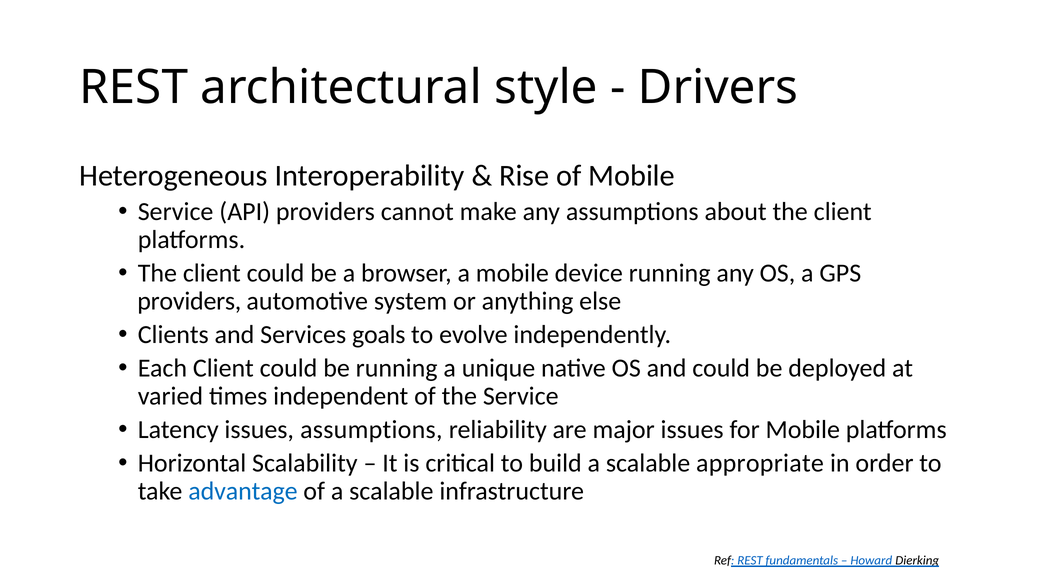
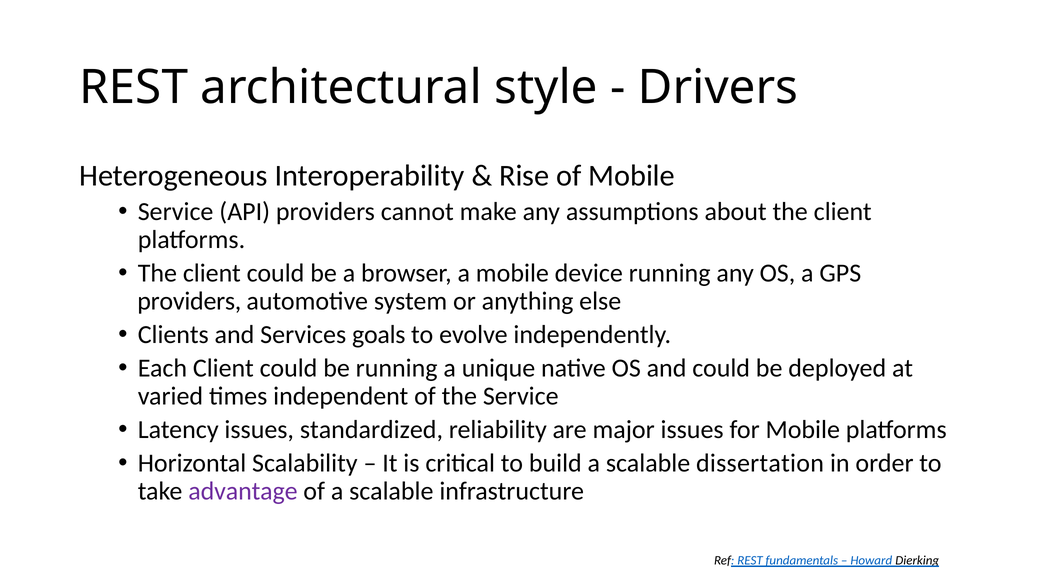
issues assumptions: assumptions -> standardized (371, 430)
appropriate: appropriate -> dissertation (760, 463)
advantage colour: blue -> purple (243, 491)
